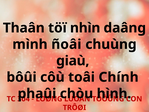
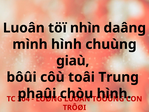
Thaân: Thaân -> Luoân (24, 28)
mình ñoâi: ñoâi -> hình (66, 44)
Chính: Chính -> Trung (119, 77)
